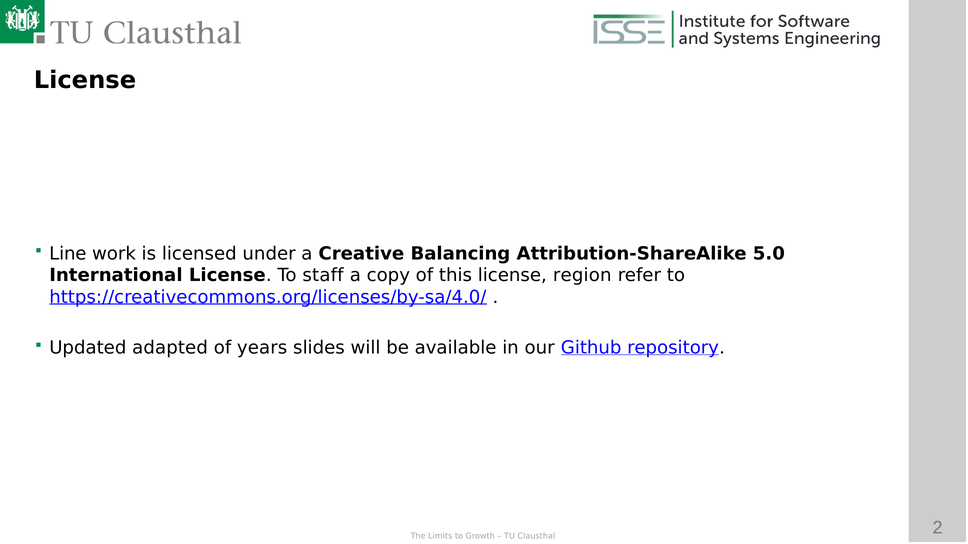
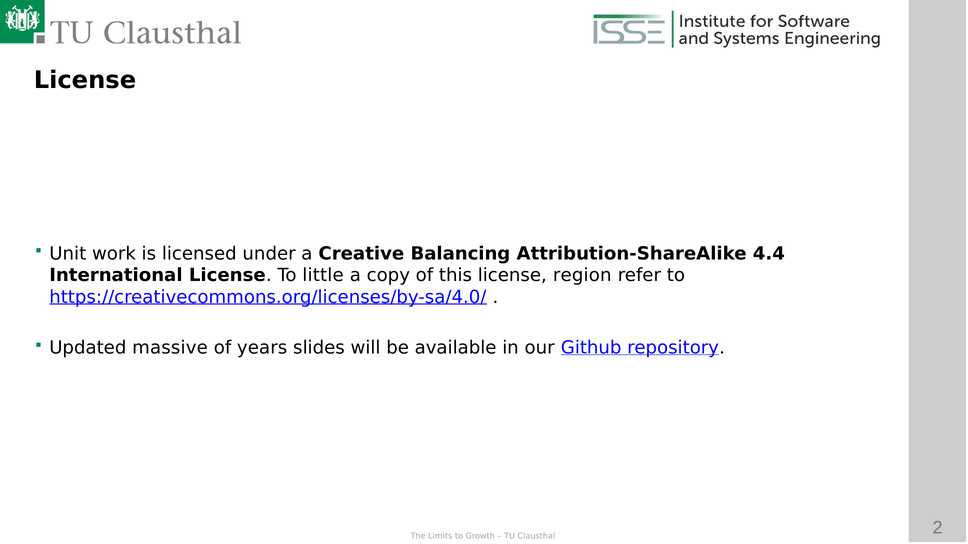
Line: Line -> Unit (68, 254)
5.0: 5.0 -> 4.4 (769, 254)
staff: staff -> little (323, 276)
adapted: adapted -> massive (170, 348)
